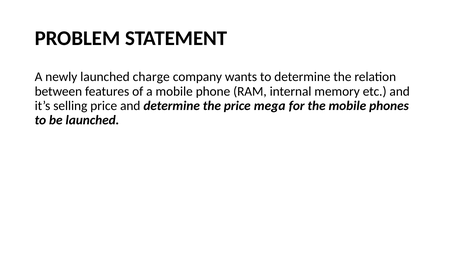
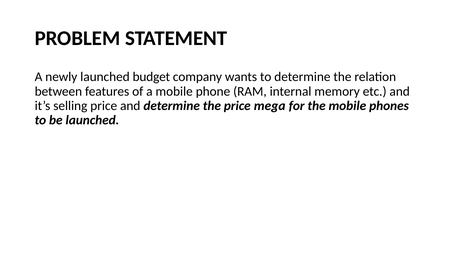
charge: charge -> budget (151, 77)
